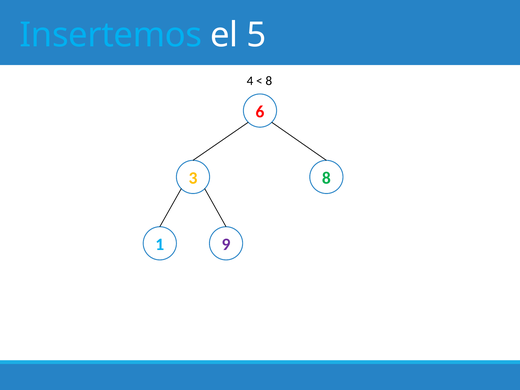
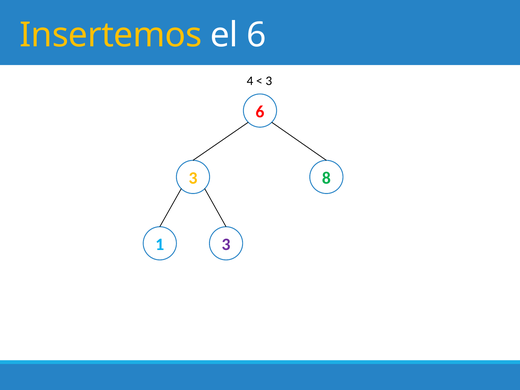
Insertemos colour: light blue -> yellow (111, 35)
el 5: 5 -> 6 (256, 35)
8: 8 -> 3 (269, 81)
1 9: 9 -> 3 (226, 245)
